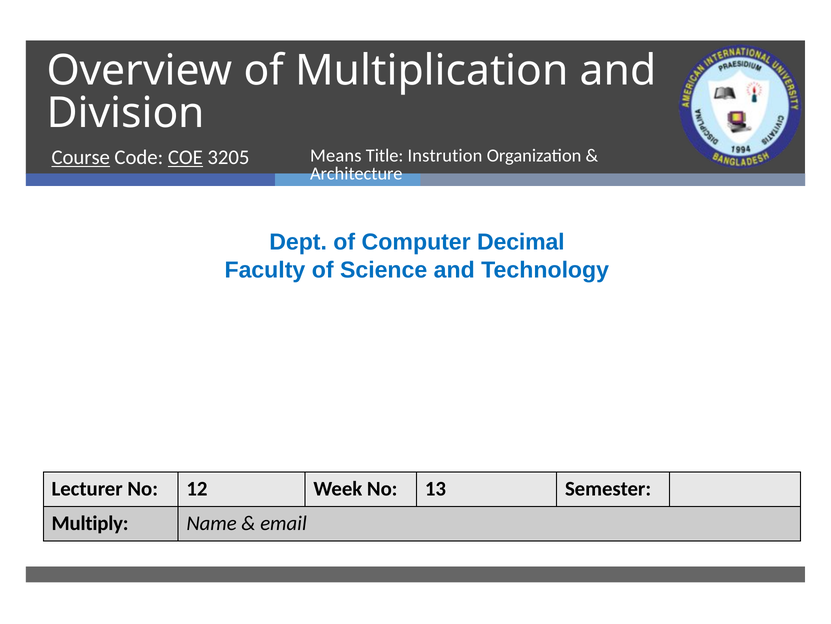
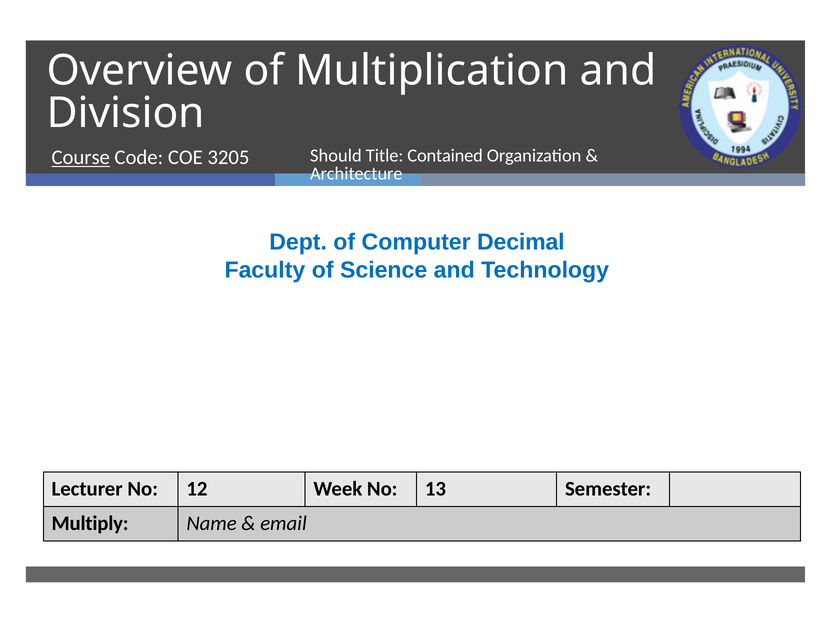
Means: Means -> Should (336, 155)
Instrution: Instrution -> Contained (445, 155)
COE underline: present -> none (185, 157)
